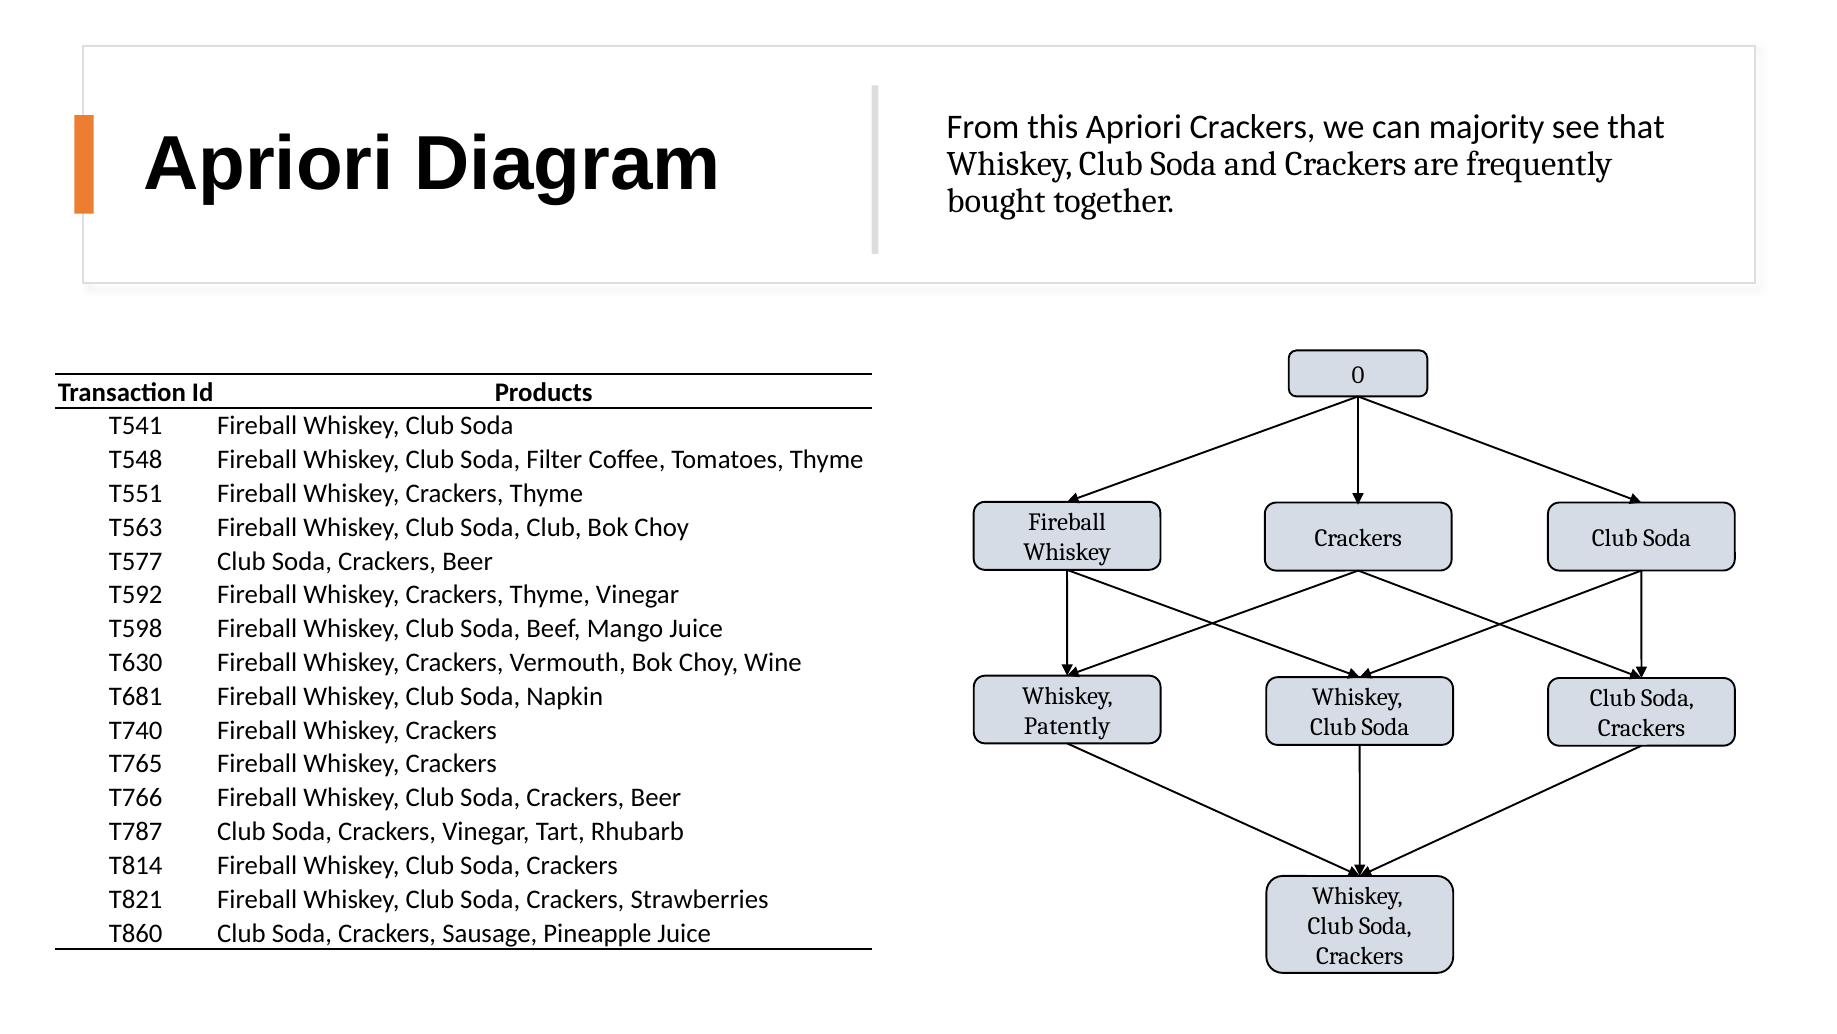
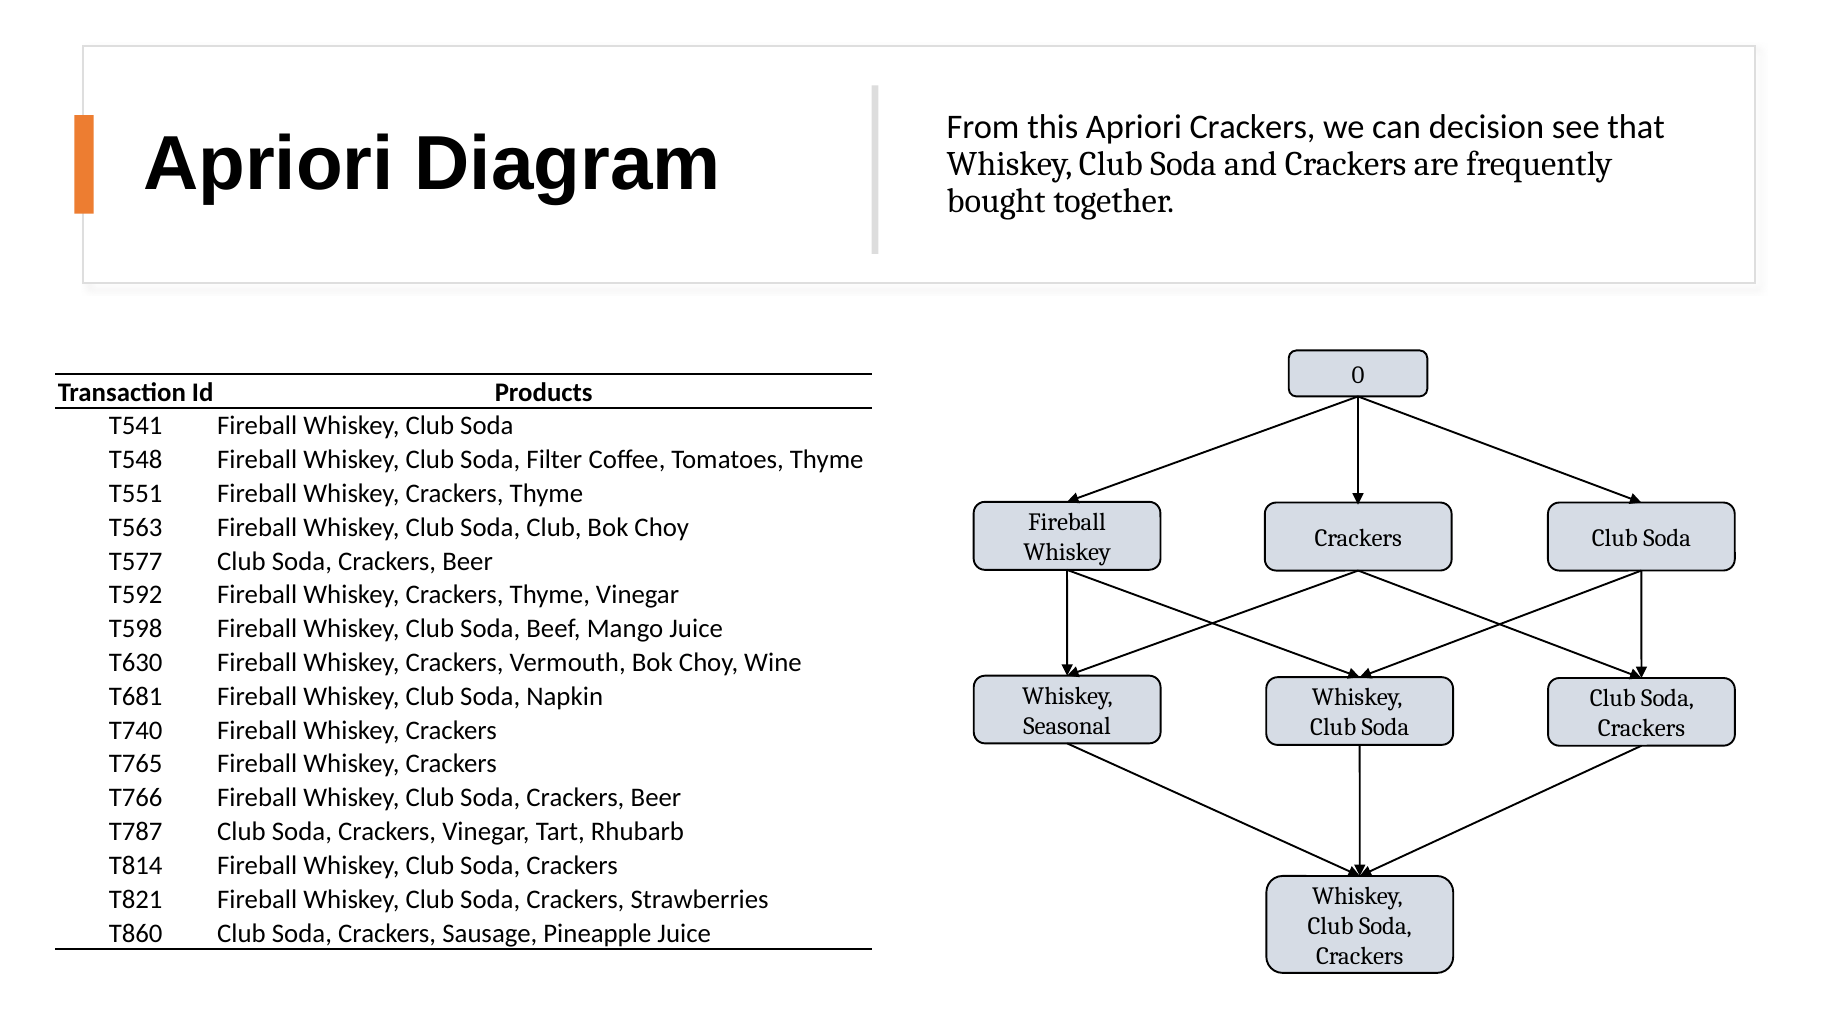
majority: majority -> decision (1486, 127)
Patently: Patently -> Seasonal (1067, 726)
